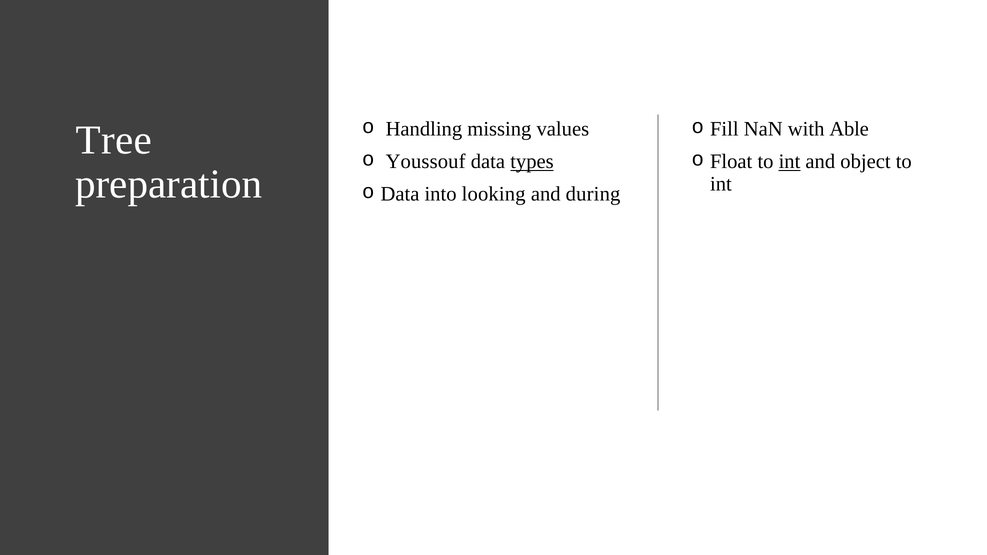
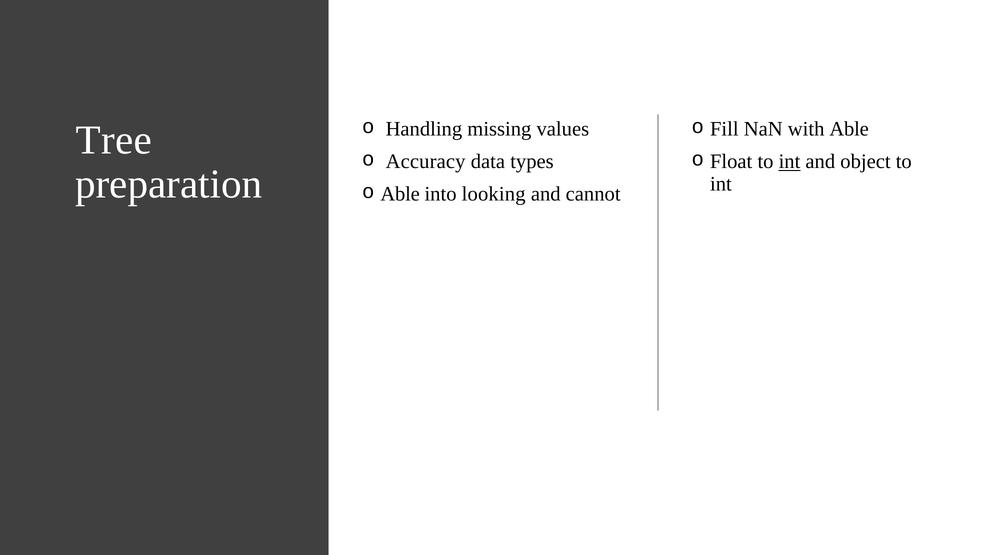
Youssouf: Youssouf -> Accuracy (426, 162)
types underline: present -> none (532, 162)
Data: Data -> Able (400, 194)
during: during -> cannot (593, 194)
